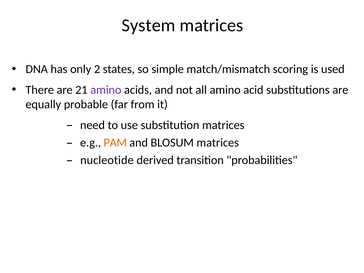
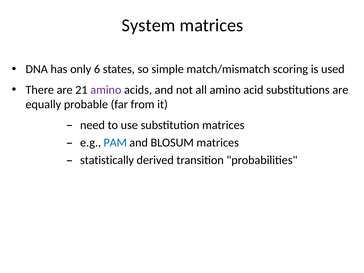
2: 2 -> 6 (97, 69)
PAM colour: orange -> blue (115, 143)
nucleotide: nucleotide -> statistically (107, 160)
